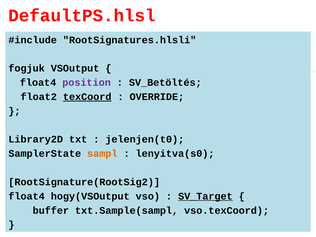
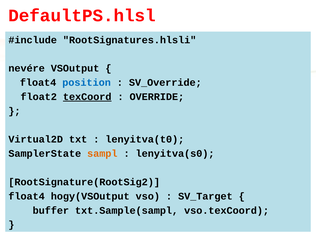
fogjuk: fogjuk -> nevére (27, 68)
position colour: purple -> blue (87, 83)
SV_Betöltés: SV_Betöltés -> SV_Override (165, 83)
Library2D: Library2D -> Virtual2D (36, 139)
jelenjen(t0: jelenjen(t0 -> lenyitva(t0 (145, 139)
SV_Target underline: present -> none (205, 196)
